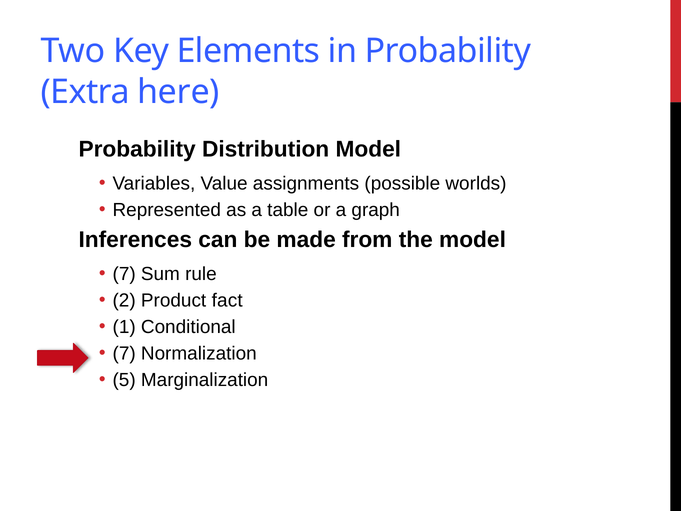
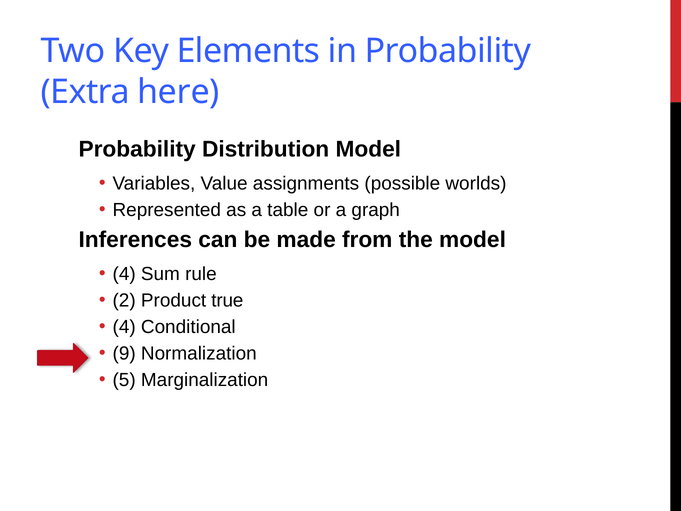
7: 7 -> 4 (124, 274)
fact: fact -> true (227, 300)
1: 1 -> 4 (124, 327)
7: 7 -> 9 (124, 353)
